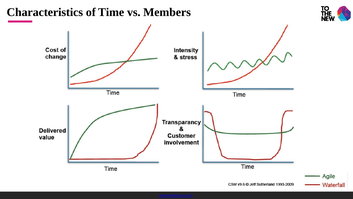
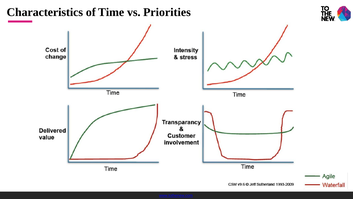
Members: Members -> Priorities (167, 12)
